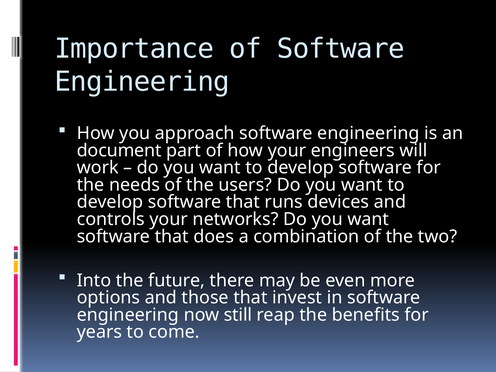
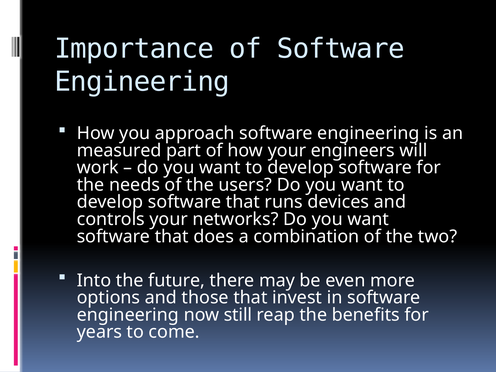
document: document -> measured (119, 151)
